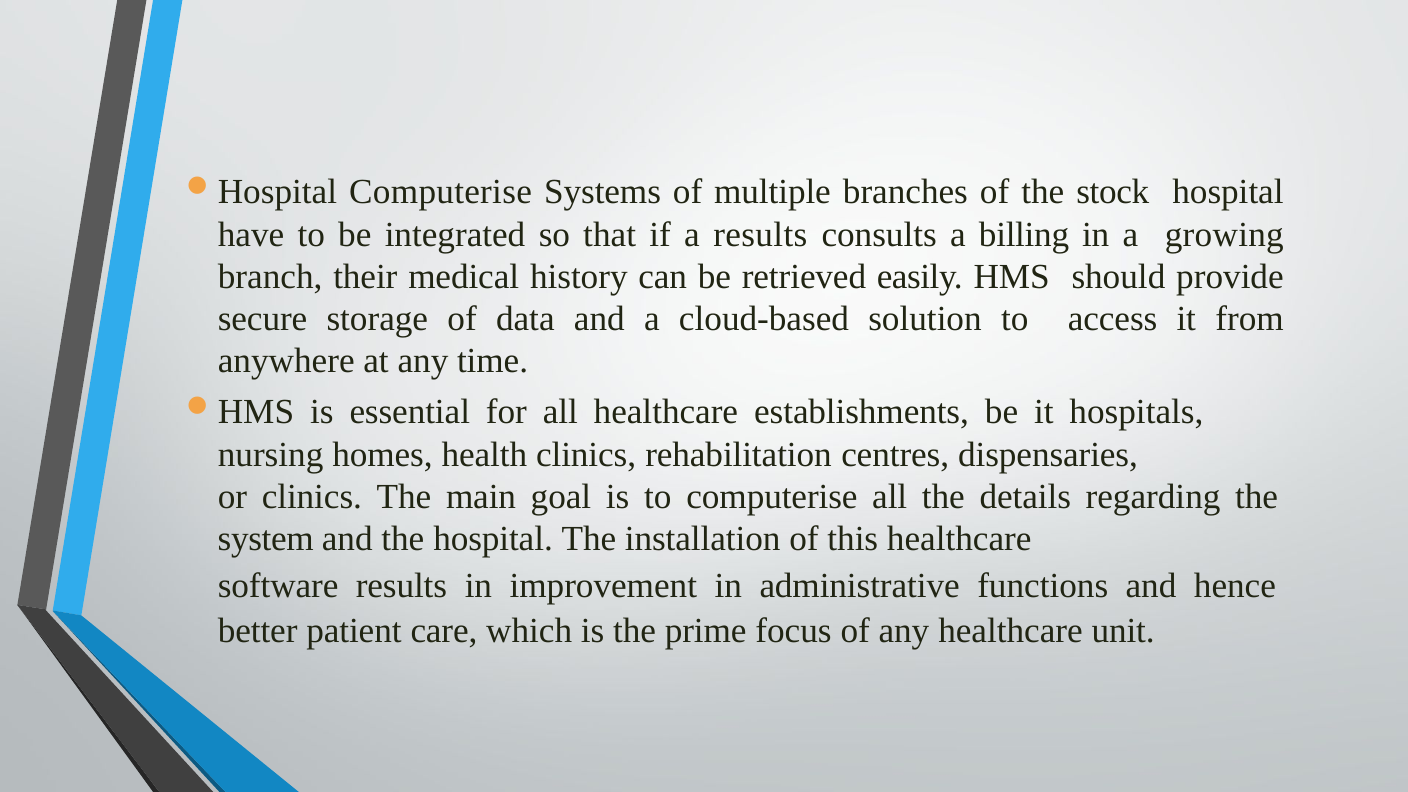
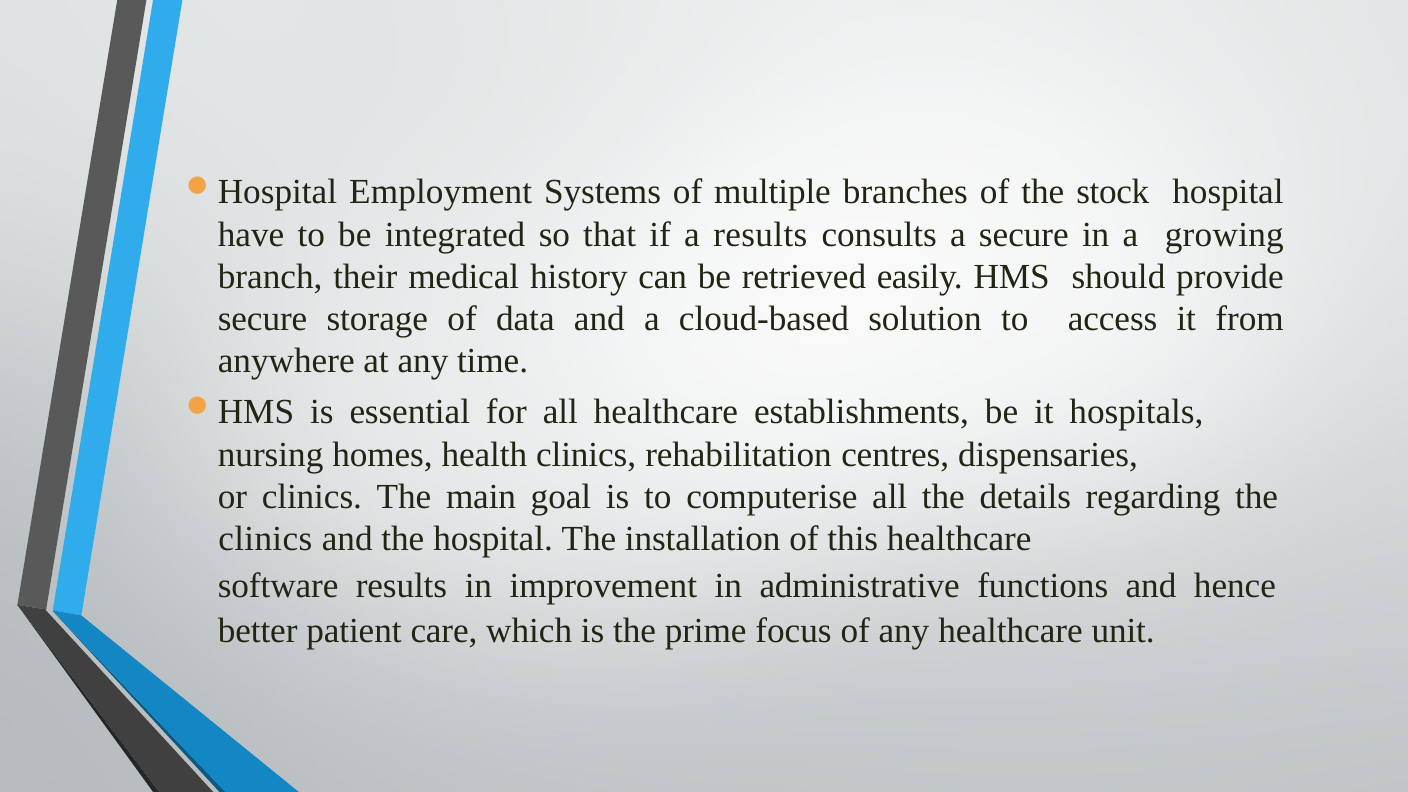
Computerise: Computerise -> Employment (441, 192)
a billing: billing -> secure (1024, 235)
system: system -> clinics (265, 539)
